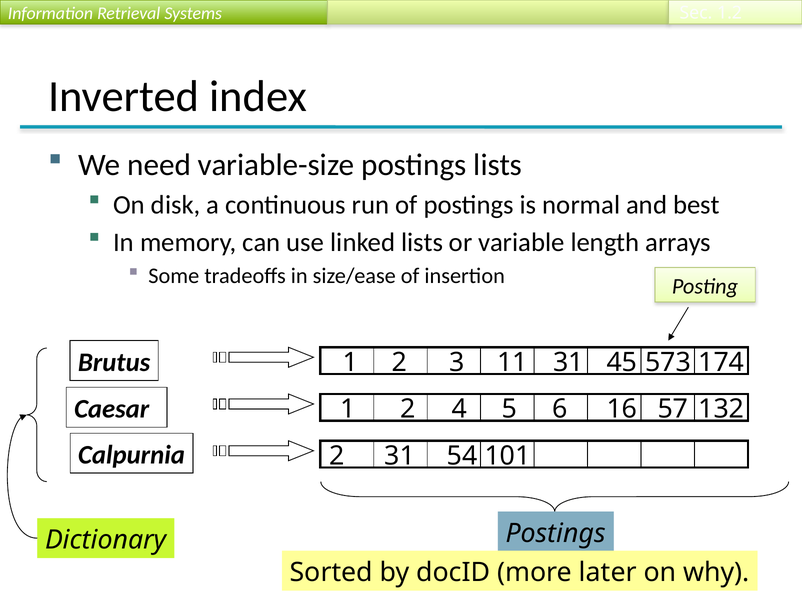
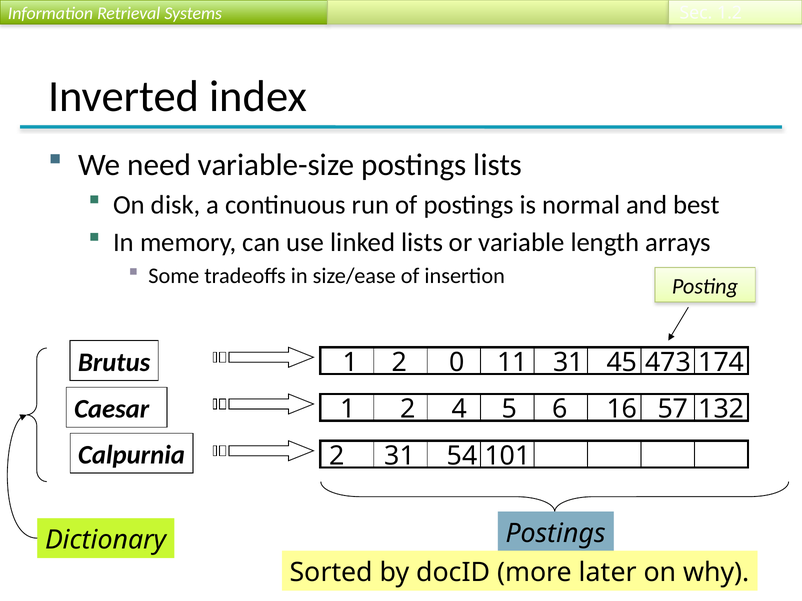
3: 3 -> 0 (457, 363)
573: 573 -> 473 (668, 363)
